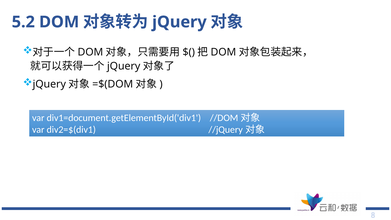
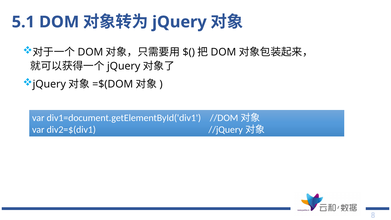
5.2: 5.2 -> 5.1 (23, 22)
